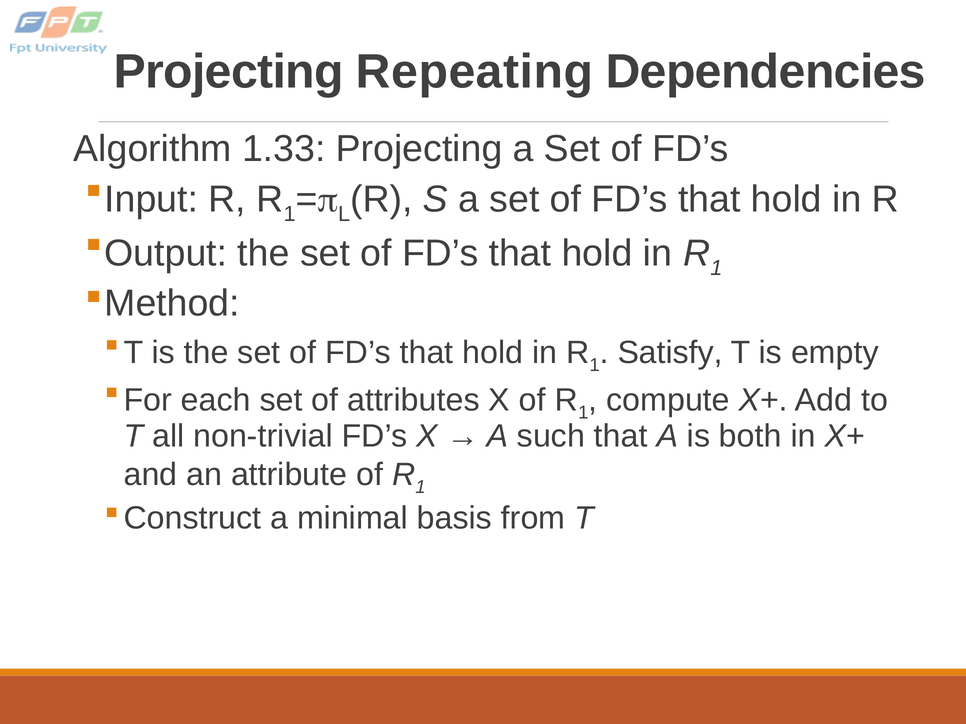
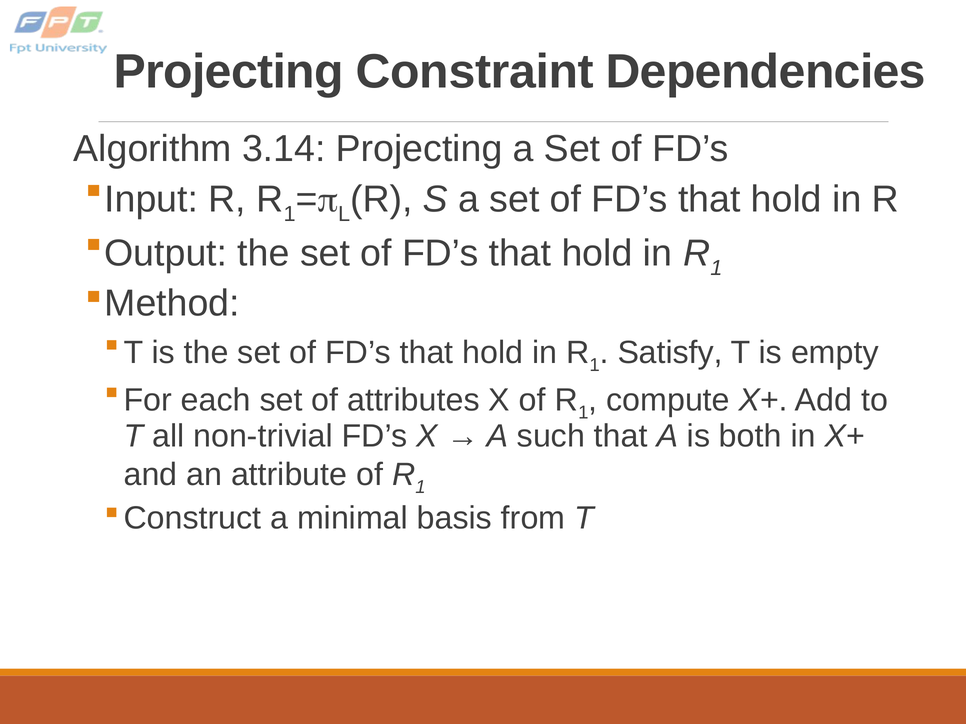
Repeating: Repeating -> Constraint (475, 72)
1.33: 1.33 -> 3.14 (284, 149)
